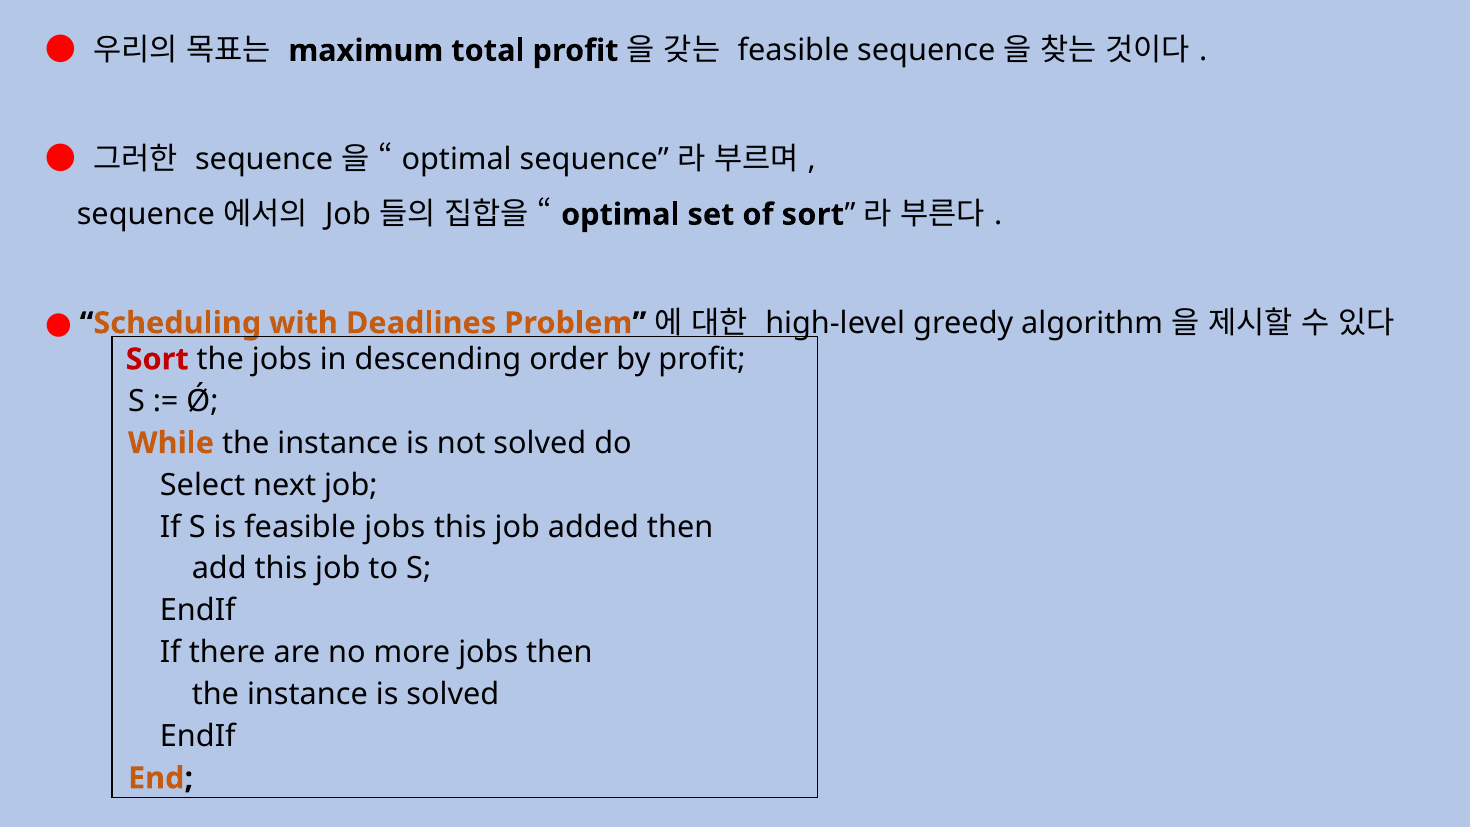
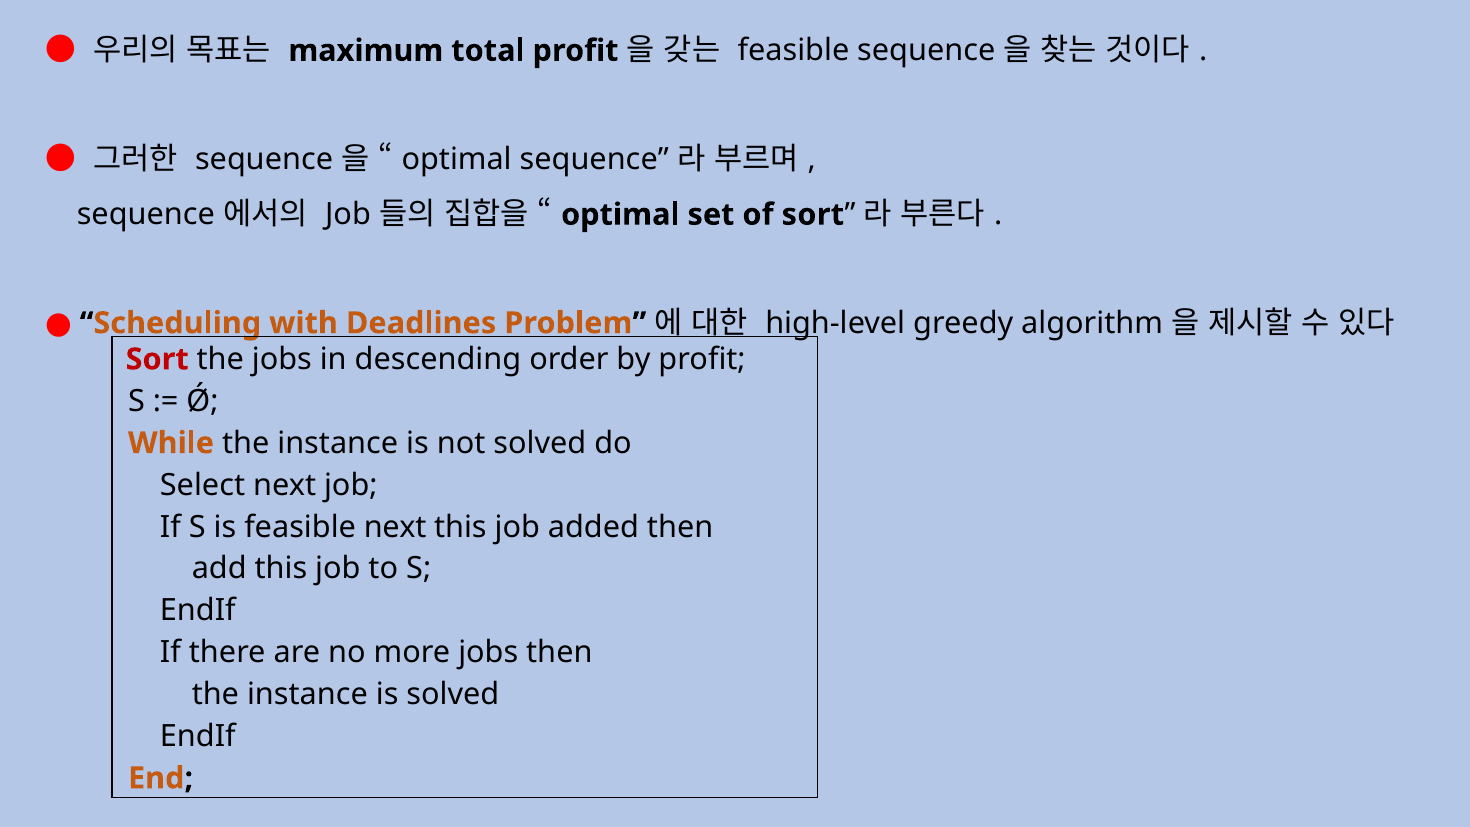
feasible jobs: jobs -> next (395, 527)
